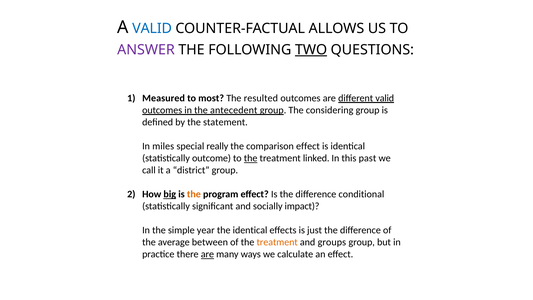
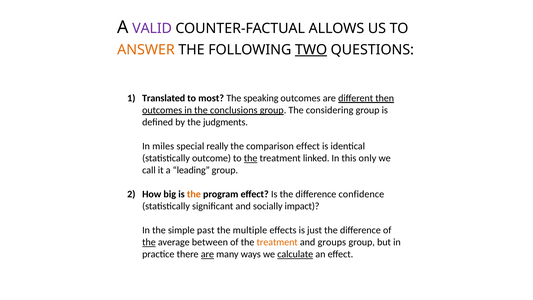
VALID colour: blue -> purple (152, 28)
ANSWER colour: purple -> orange (146, 50)
Measured: Measured -> Translated (164, 98)
resulted: resulted -> speaking (261, 98)
different valid: valid -> then (385, 98)
antecedent: antecedent -> conclusions (234, 110)
statement: statement -> judgments (225, 122)
past: past -> only (367, 158)
district: district -> leading (191, 170)
big underline: present -> none (170, 194)
conditional: conditional -> confidence (361, 194)
year: year -> past (206, 230)
the identical: identical -> multiple (250, 230)
the underline: none -> present (149, 242)
calculate underline: none -> present (295, 254)
